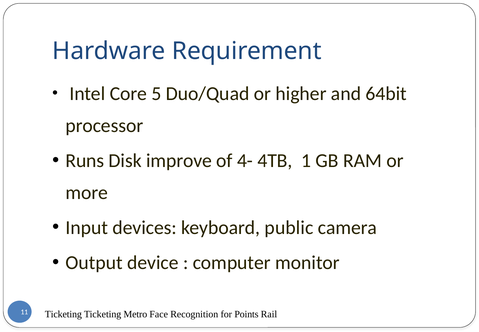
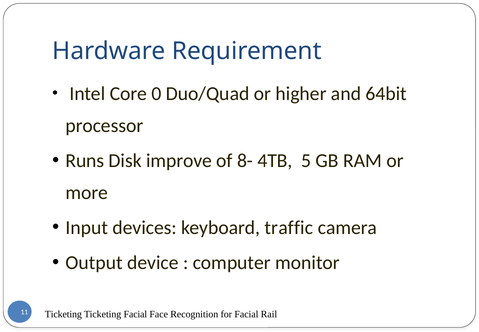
5: 5 -> 0 (156, 94)
4-: 4- -> 8- (245, 160)
1: 1 -> 5 (306, 160)
public: public -> traffic (289, 227)
Ticketing Metro: Metro -> Facial (135, 314)
for Points: Points -> Facial (246, 314)
